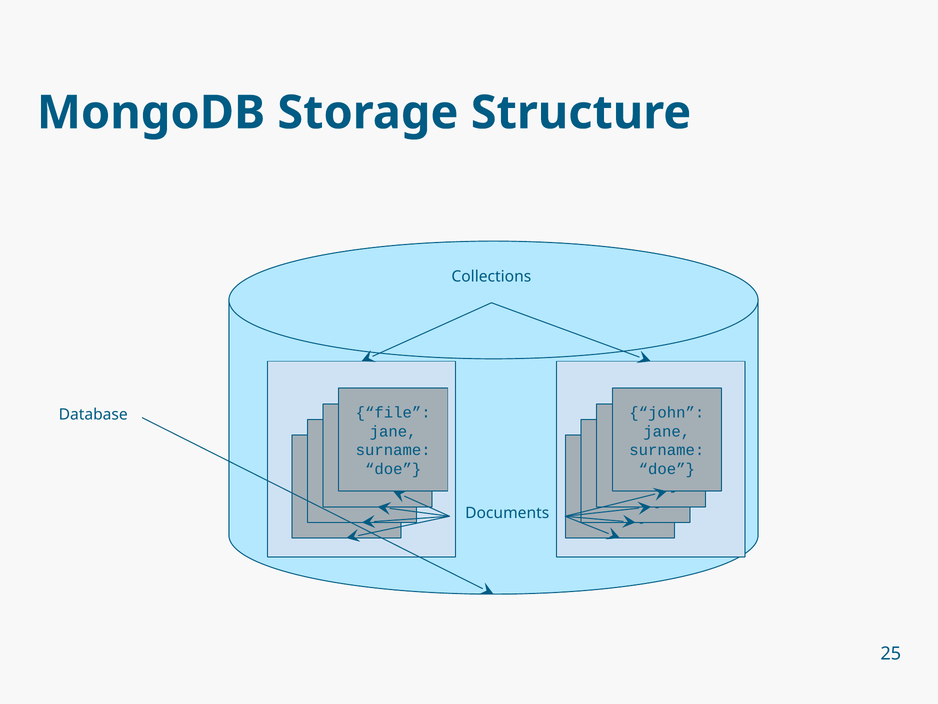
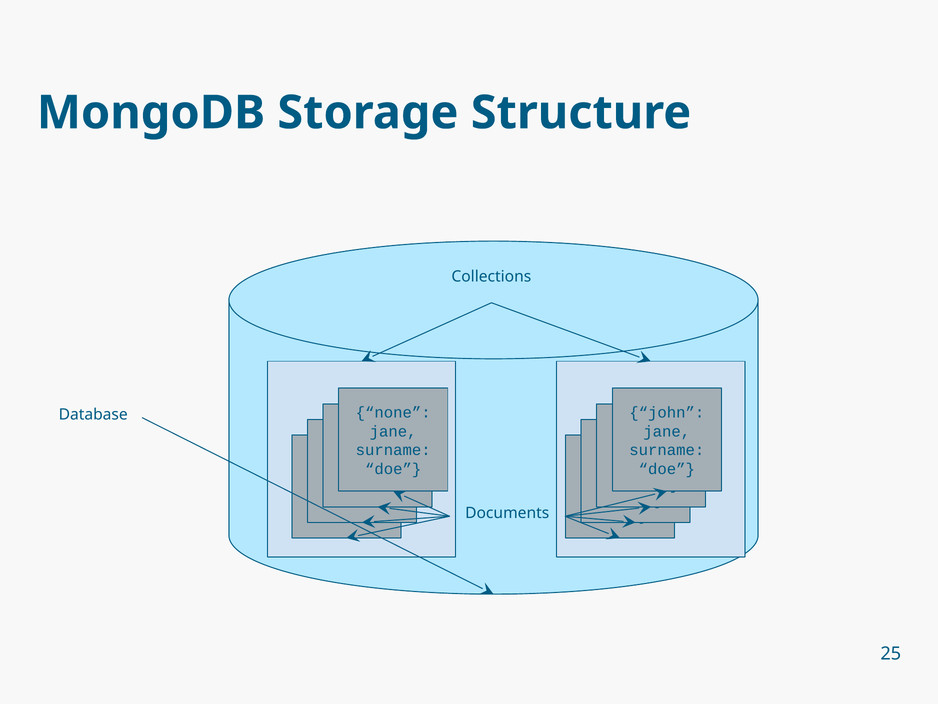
file: file -> none (393, 412)
